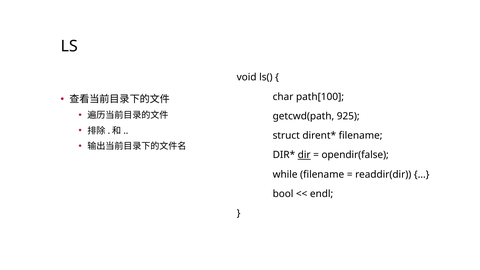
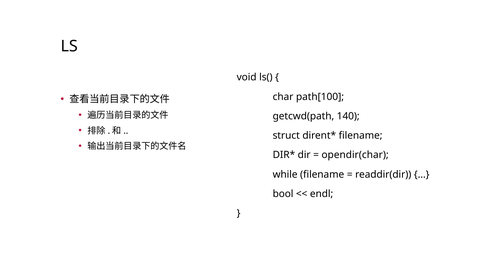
925: 925 -> 140 (348, 116)
dir underline: present -> none (304, 155)
opendir(false: opendir(false -> opendir(char (355, 155)
